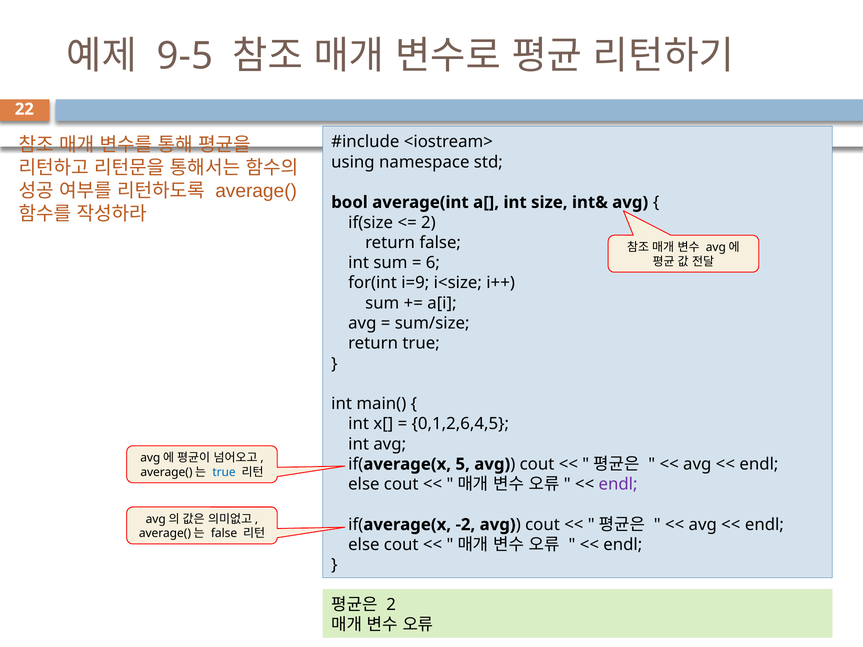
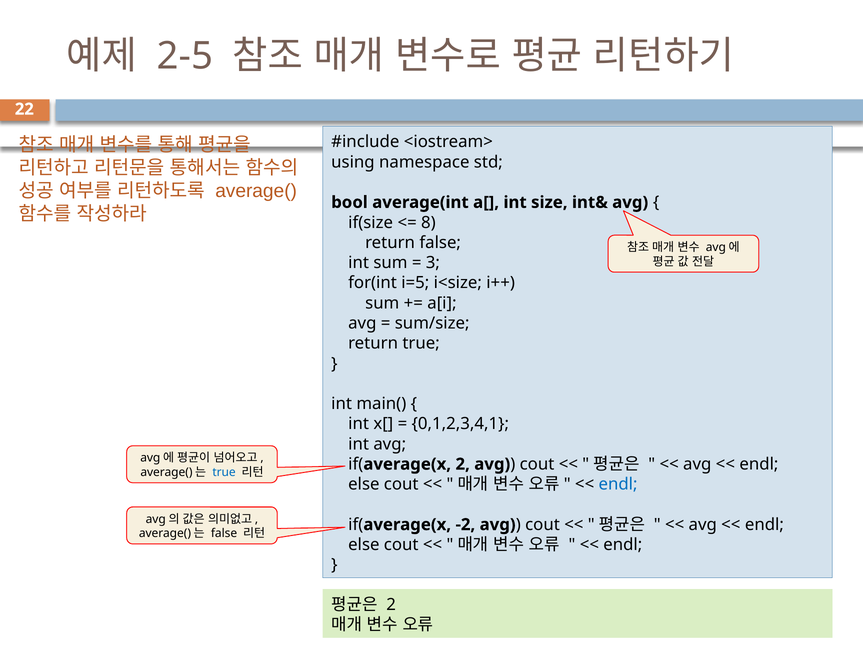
9-5: 9-5 -> 2-5 (185, 56)
2: 2 -> 8 (428, 223)
6: 6 -> 3 (433, 263)
i=9: i=9 -> i=5 (415, 283)
0,1,2,6,4,5: 0,1,2,6,4,5 -> 0,1,2,3,4,1 (460, 424)
if(average(x 5: 5 -> 2 (463, 464)
endl colour: purple -> blue (618, 485)
